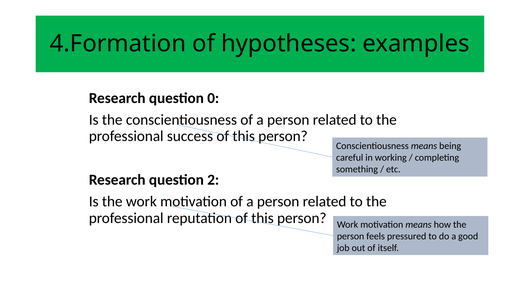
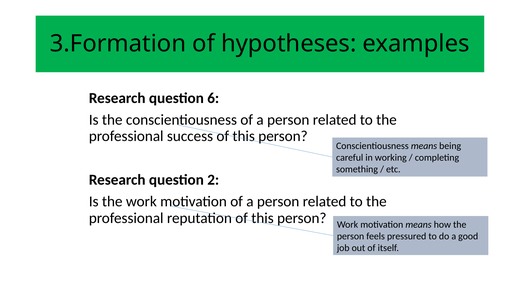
4.Formation: 4.Formation -> 3.Formation (118, 44)
0: 0 -> 6 (213, 98)
